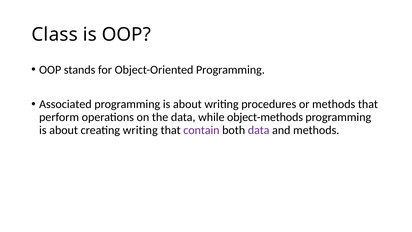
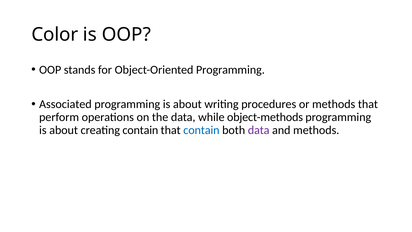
Class: Class -> Color (55, 35)
creating writing: writing -> contain (140, 130)
contain colour: purple -> blue (201, 130)
